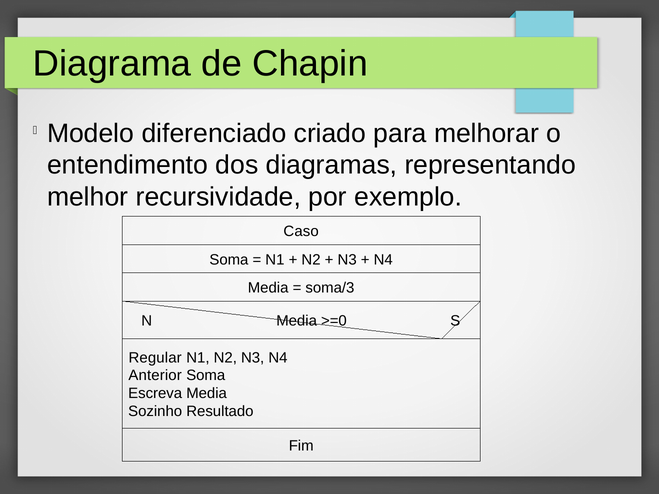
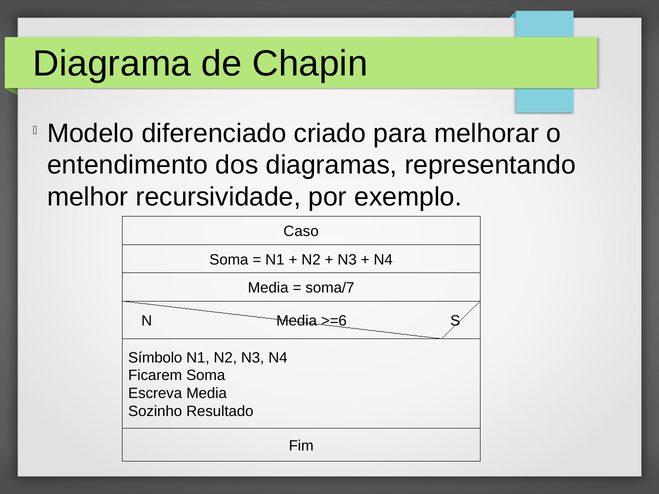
soma/3: soma/3 -> soma/7 (330, 288)
>=0: >=0 -> >=6 (334, 321)
Regular: Regular -> Símbolo (155, 358)
Anterior: Anterior -> Ficarem (155, 376)
